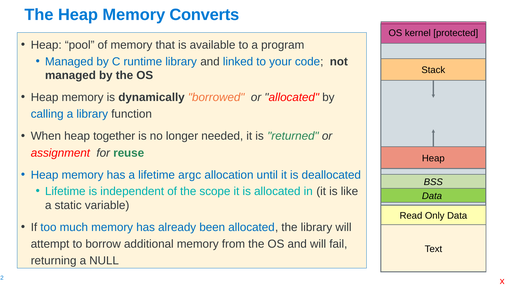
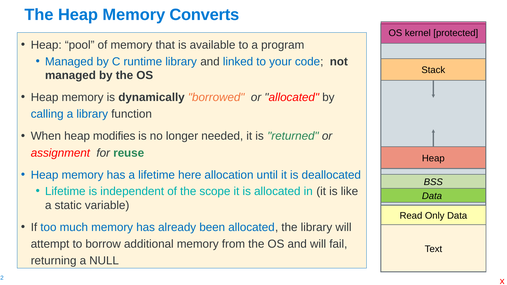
together: together -> modifies (114, 136)
argc: argc -> here (190, 175)
